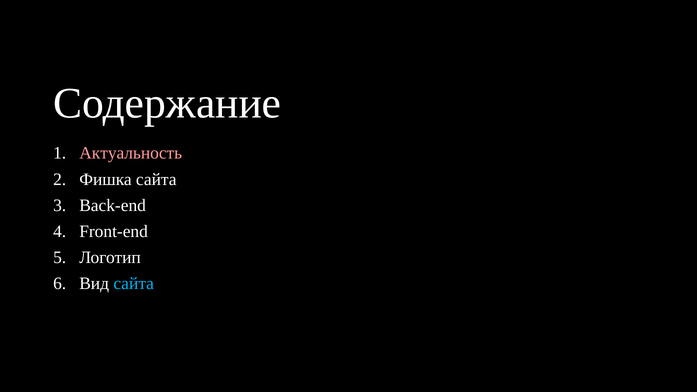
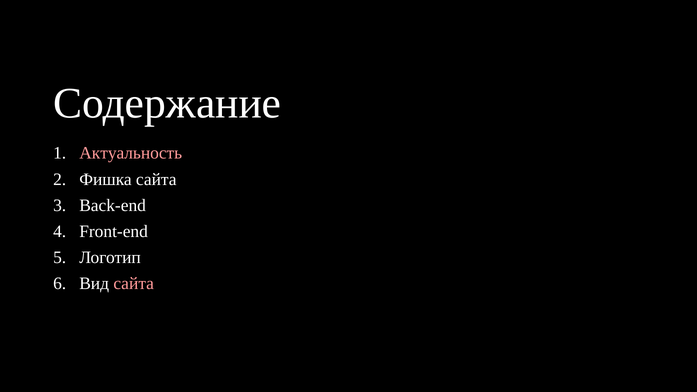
сайта colour: light blue -> pink (134, 284)
